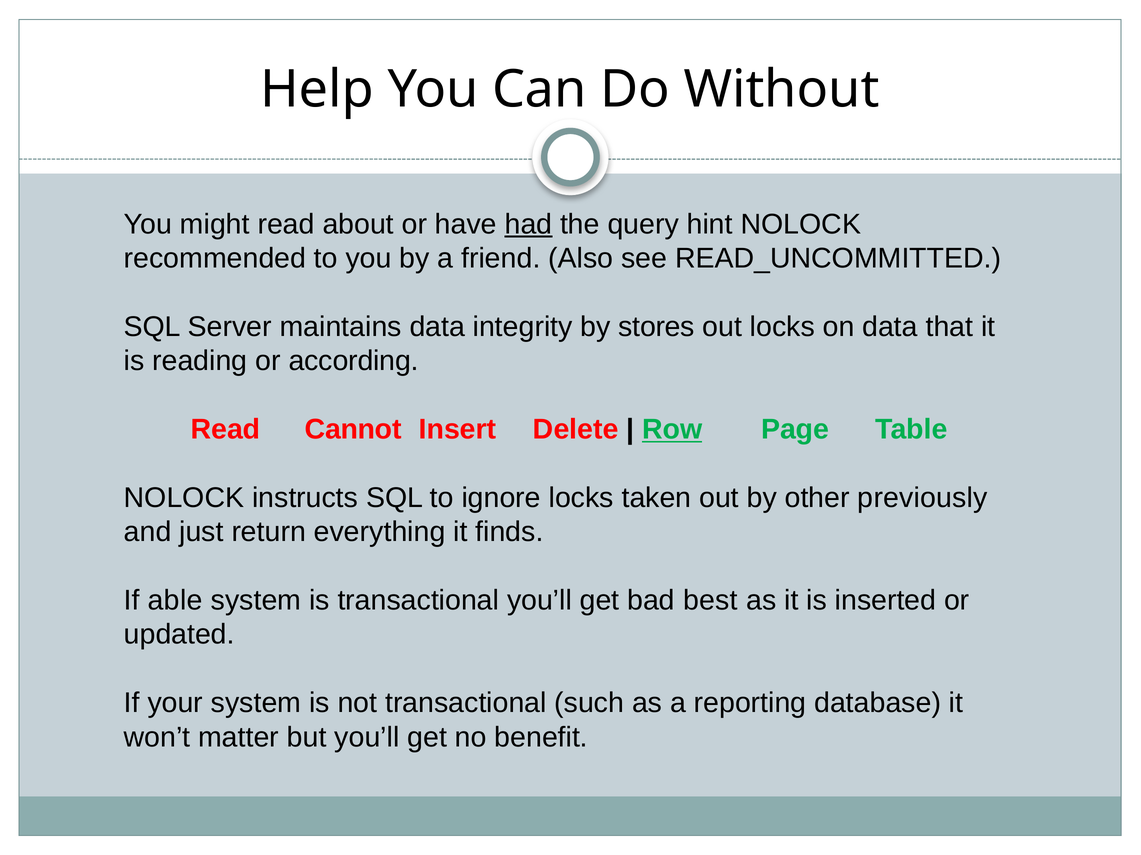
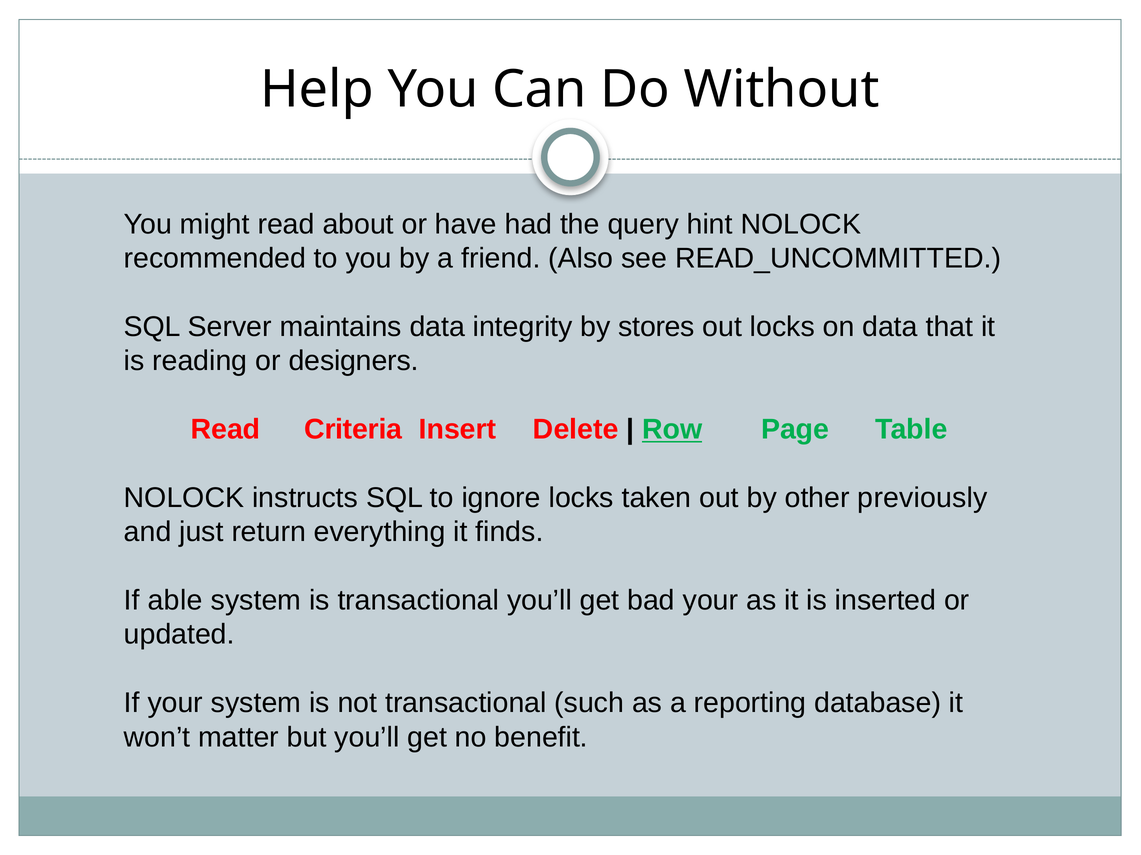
had underline: present -> none (528, 224)
according: according -> designers (354, 361)
Cannot: Cannot -> Criteria (353, 430)
bad best: best -> your (711, 601)
